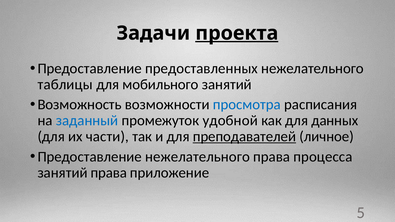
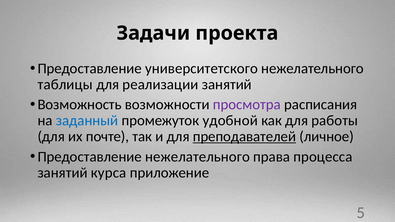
проекта underline: present -> none (237, 33)
предоставленных: предоставленных -> университетского (201, 69)
мобильного: мобильного -> реализации (160, 85)
просмотра colour: blue -> purple (247, 105)
данных: данных -> работы (335, 121)
части: части -> почте (107, 137)
занятий права: права -> курса (109, 173)
